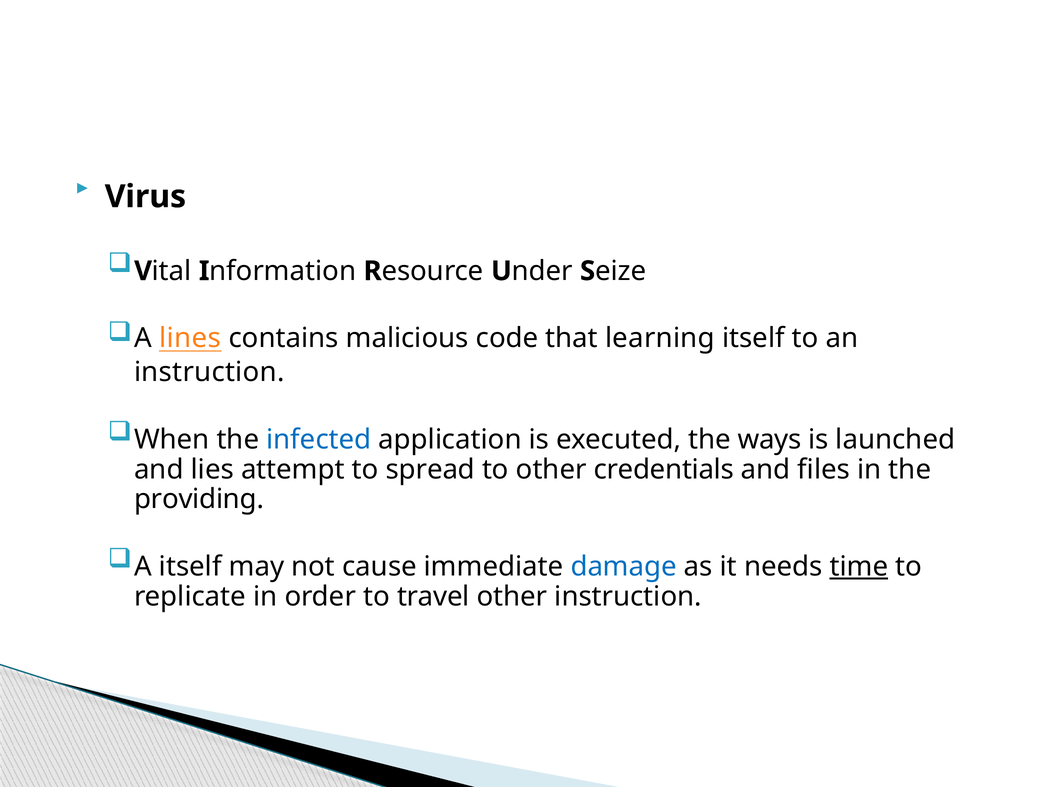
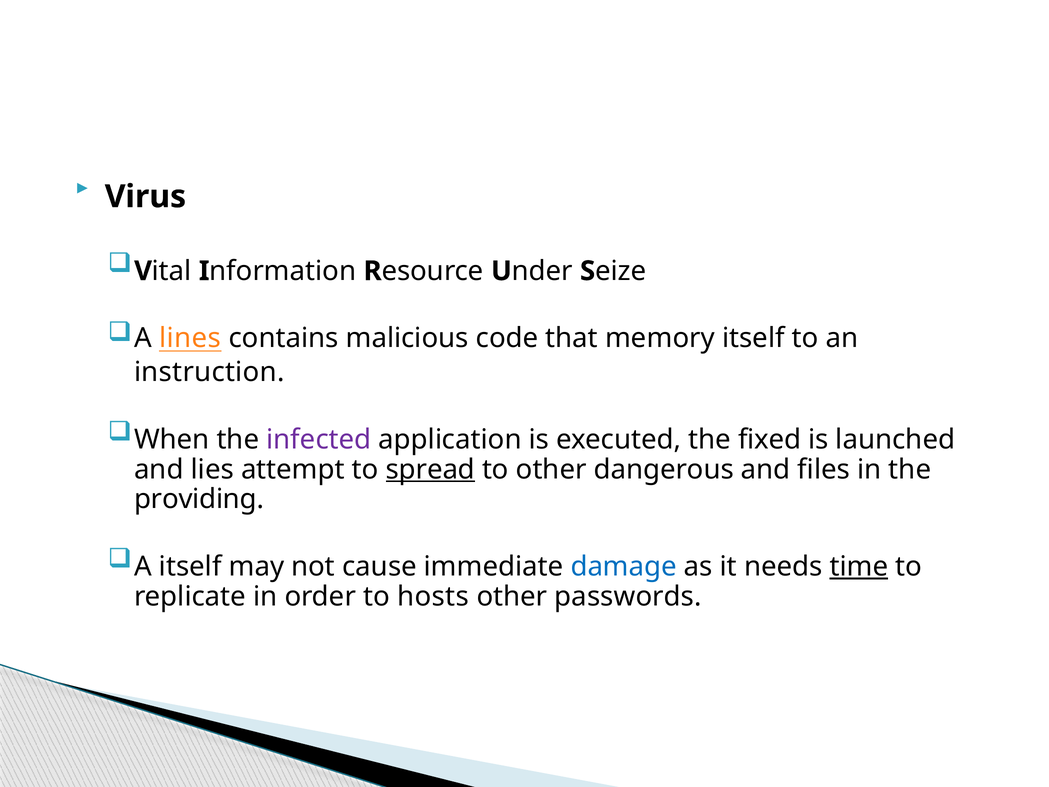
learning: learning -> memory (660, 338)
infected colour: blue -> purple (319, 439)
ways: ways -> fixed (770, 439)
spread underline: none -> present (430, 469)
credentials: credentials -> dangerous (664, 469)
travel: travel -> hosts (433, 596)
other instruction: instruction -> passwords (628, 596)
